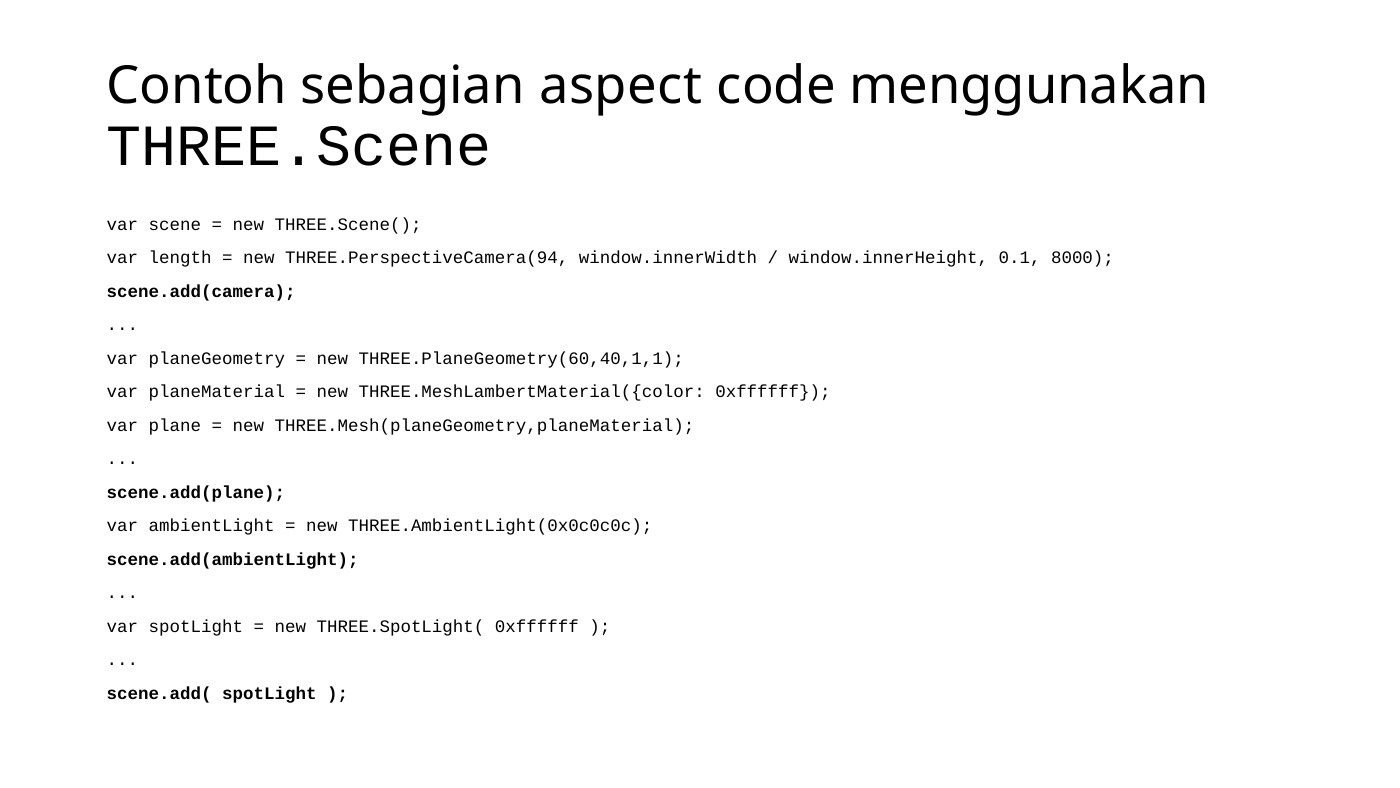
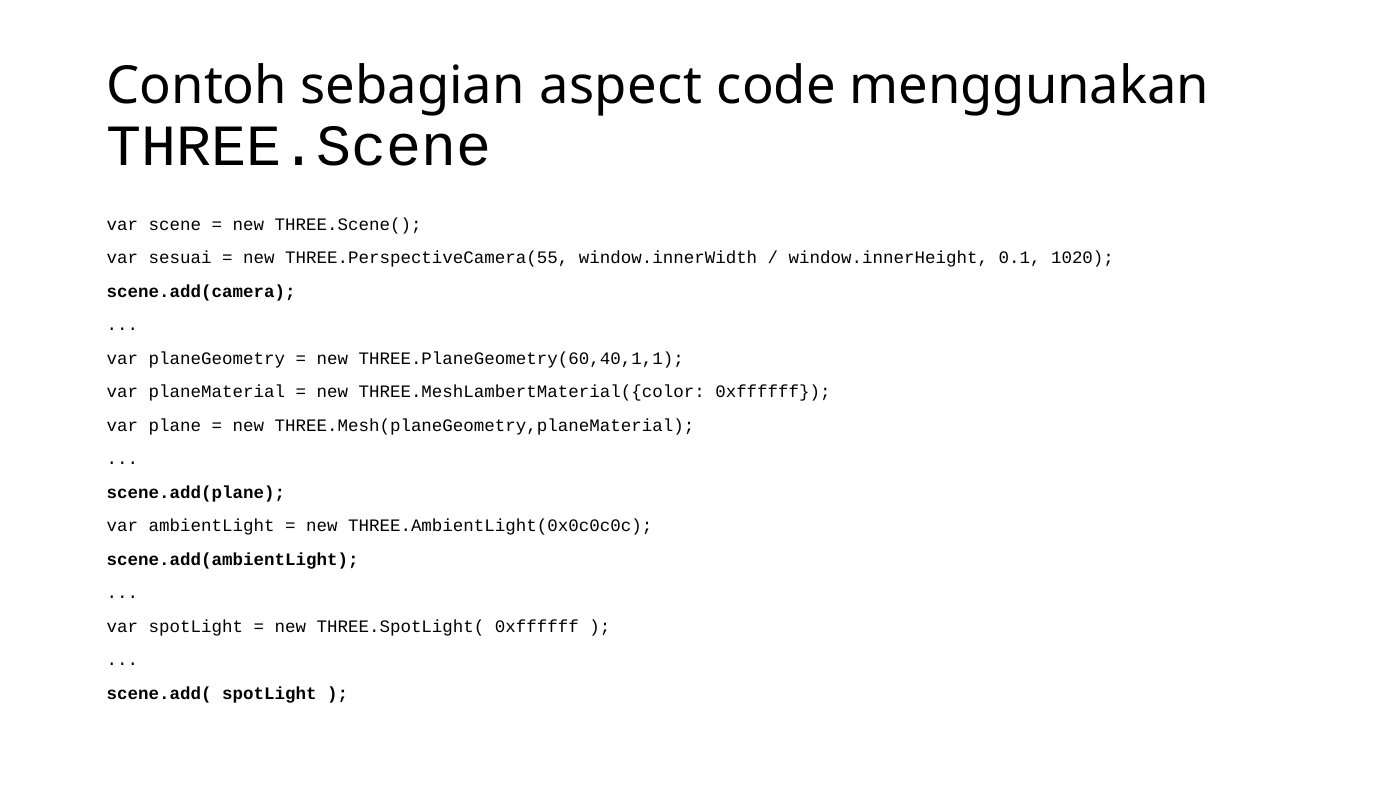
length: length -> sesuai (180, 258)
THREE.PerspectiveCamera(94: THREE.PerspectiveCamera(94 -> THREE.PerspectiveCamera(55 (427, 258)
8000: 8000 -> 1020 (1082, 258)
